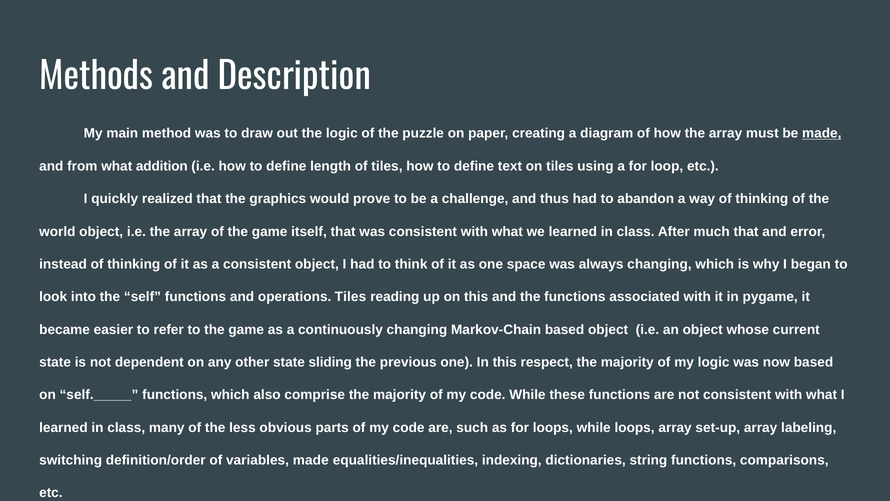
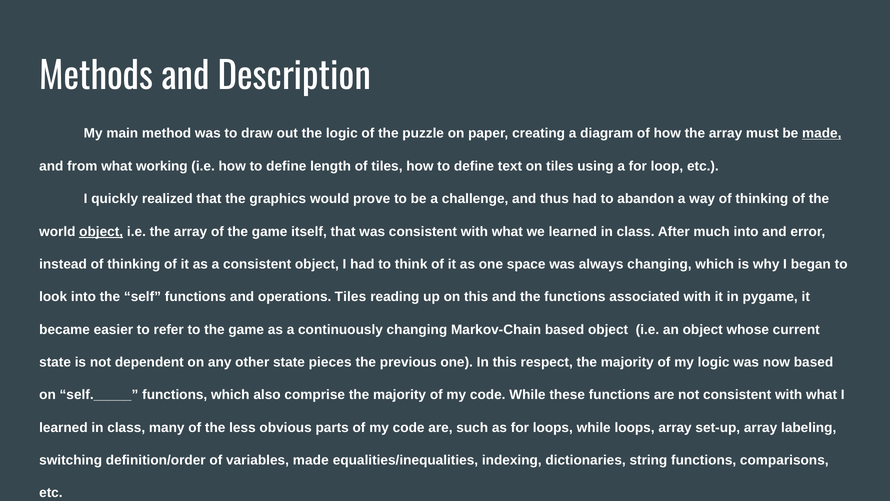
addition: addition -> working (162, 166)
object underline: none -> present (101, 231)
much that: that -> into (746, 231)
sliding: sliding -> pieces (330, 362)
